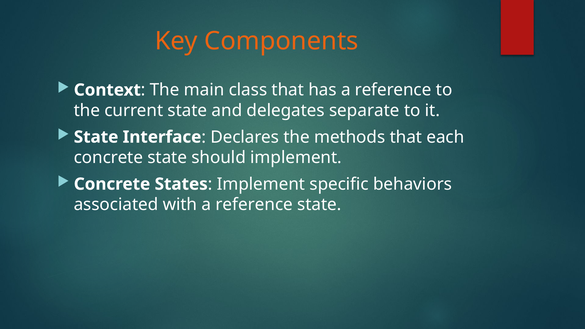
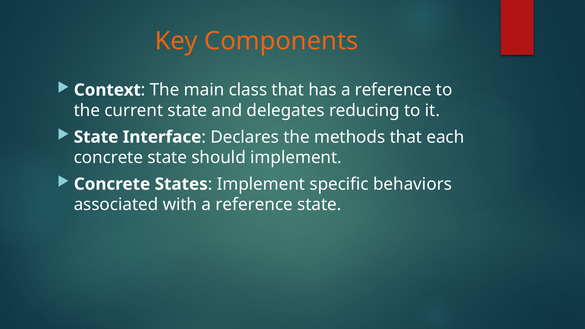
separate: separate -> reducing (364, 110)
